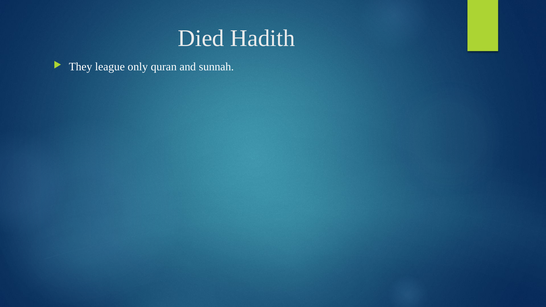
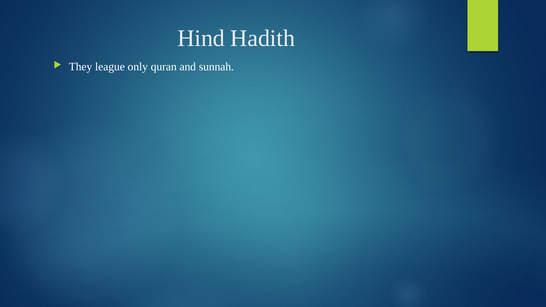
Died: Died -> Hind (201, 38)
